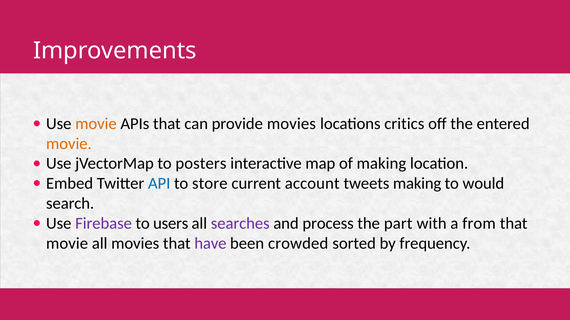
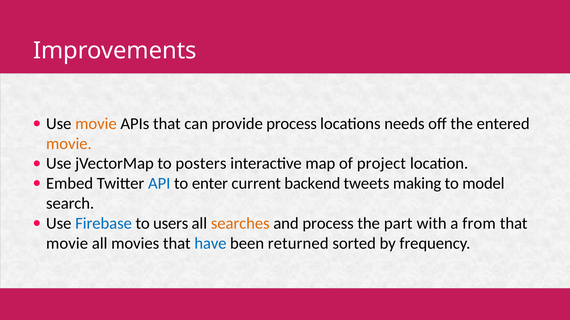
provide movies: movies -> process (292, 124)
critics: critics -> needs (404, 124)
of making: making -> project (381, 164)
store: store -> enter (210, 184)
account: account -> backend (312, 184)
would: would -> model (483, 184)
Firebase colour: purple -> blue (104, 224)
searches colour: purple -> orange (240, 224)
have colour: purple -> blue (210, 244)
crowded: crowded -> returned (298, 244)
